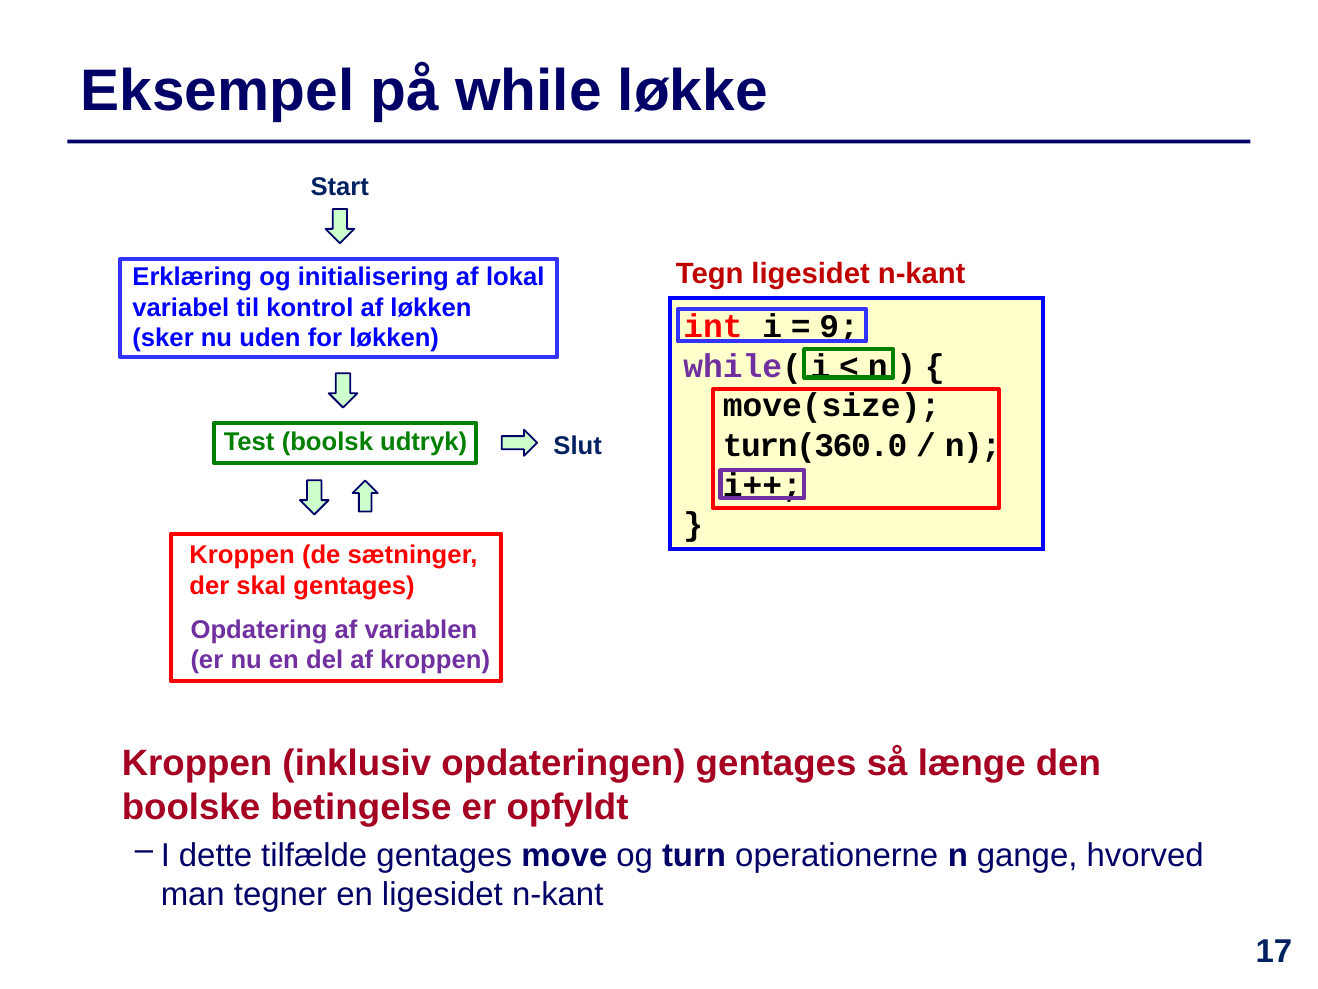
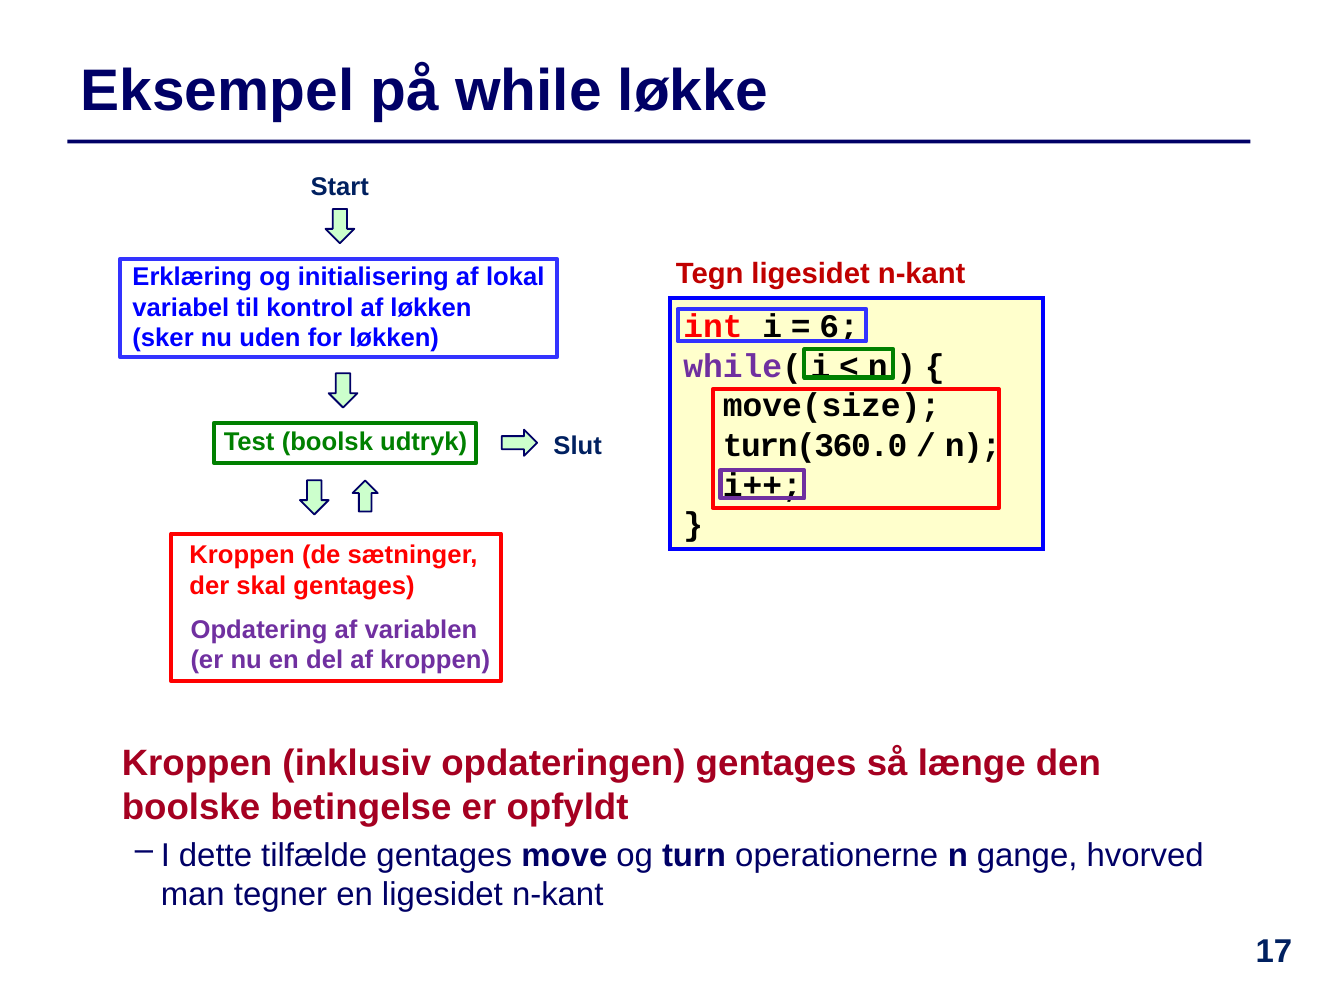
9: 9 -> 6 (839, 327)
